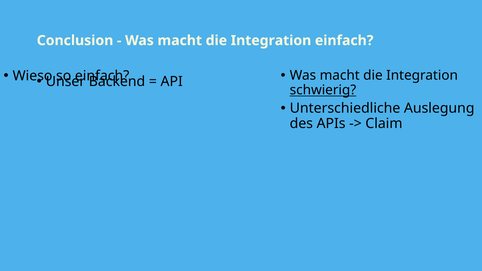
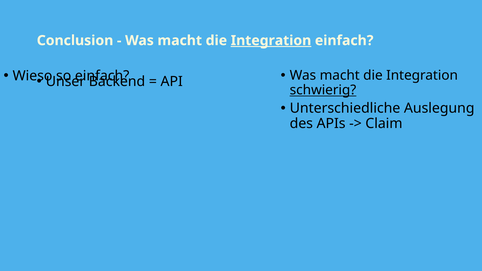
Integration underline: none -> present (271, 41)
